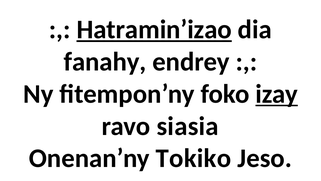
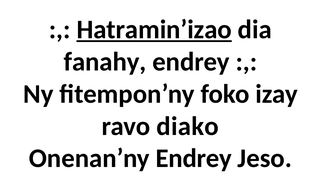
izay underline: present -> none (277, 94)
siasia: siasia -> diako (188, 126)
Onenan’ny Tokiko: Tokiko -> Endrey (194, 158)
